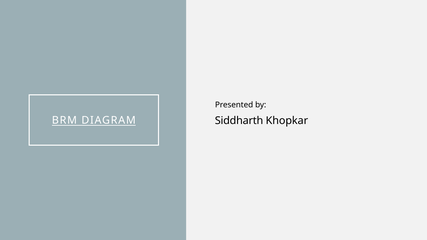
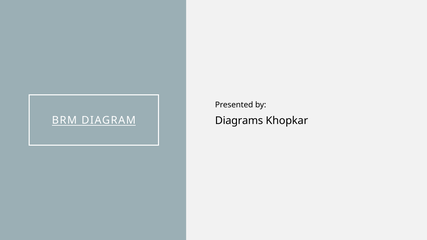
Siddharth: Siddharth -> Diagrams (239, 121)
